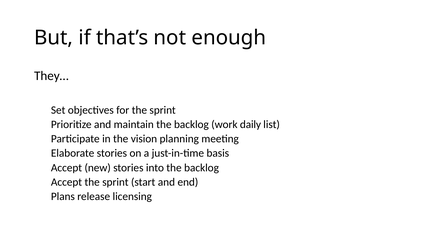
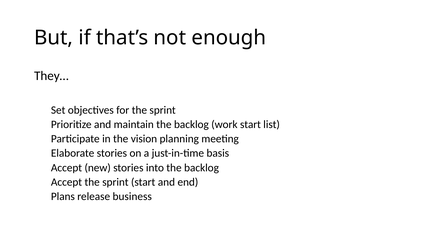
work daily: daily -> start (250, 124)
licensing: licensing -> business (132, 196)
